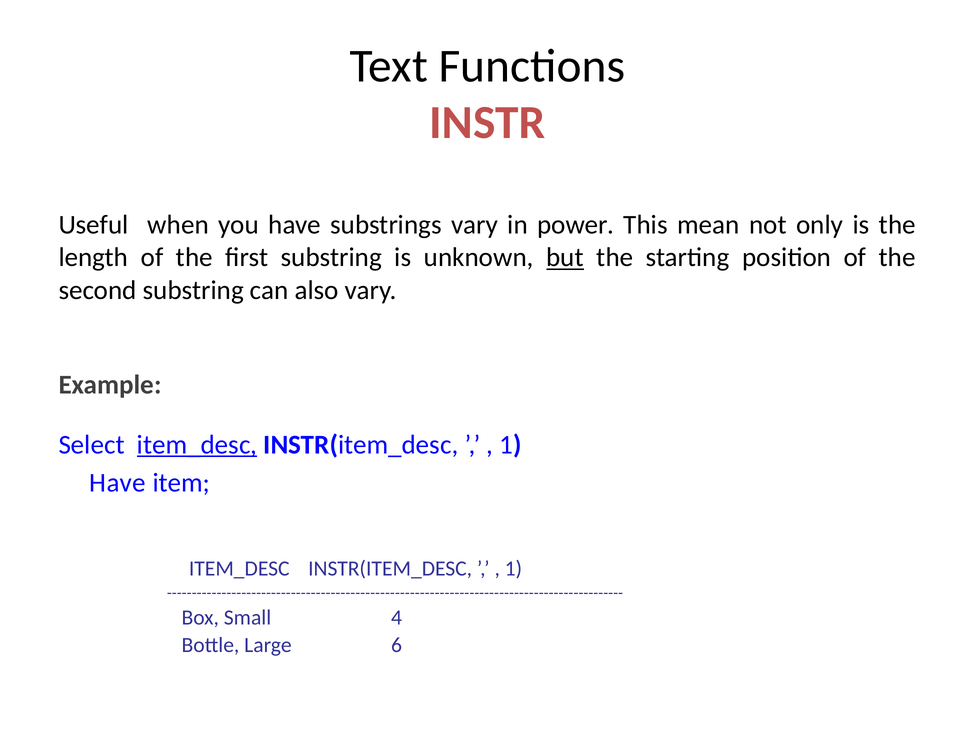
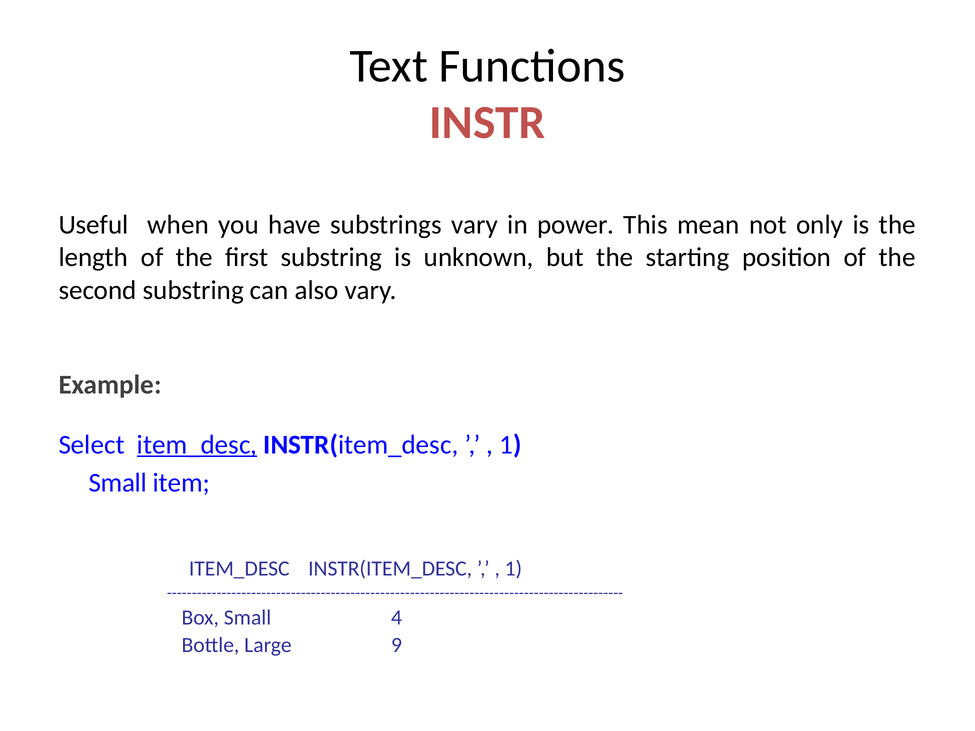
but underline: present -> none (565, 258)
Have: Have -> Small (118, 483)
6: 6 -> 9 (397, 645)
